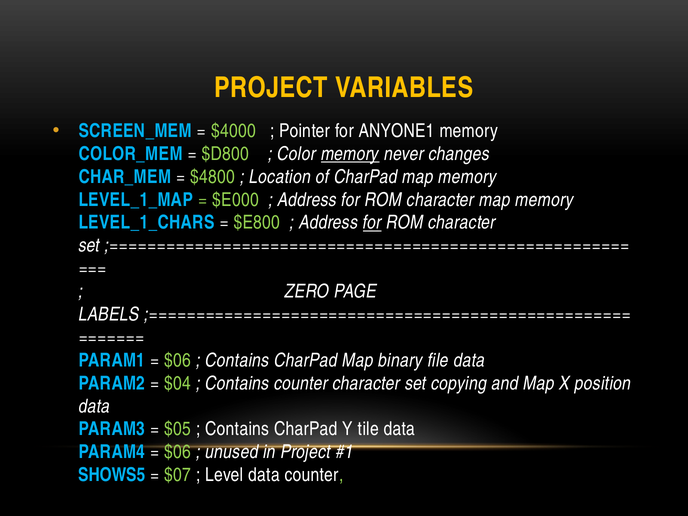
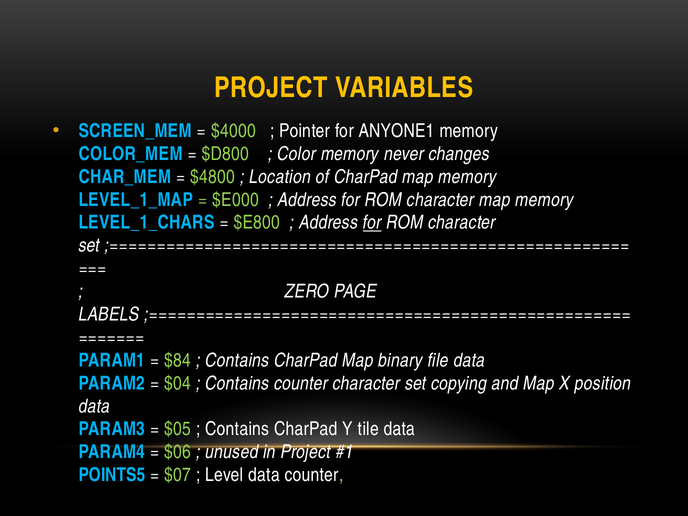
memory underline: present -> none (350, 154)
$06: $06 -> $84 (178, 360)
SHOWS5: SHOWS5 -> POINTS5 (112, 475)
